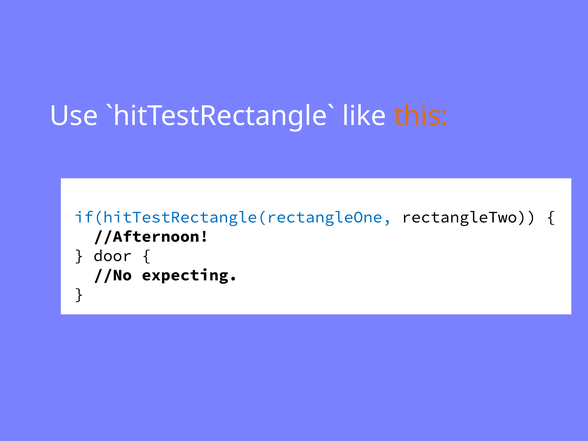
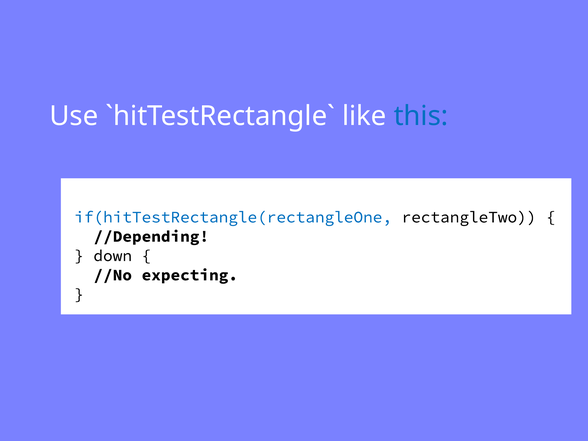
this colour: orange -> blue (421, 116)
//Afternoon: //Afternoon -> //Depending (151, 236)
door: door -> down (113, 256)
